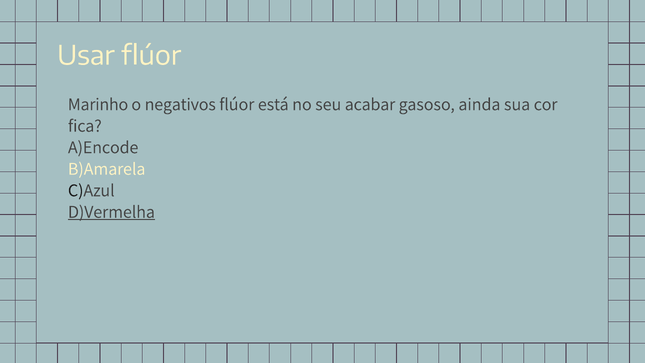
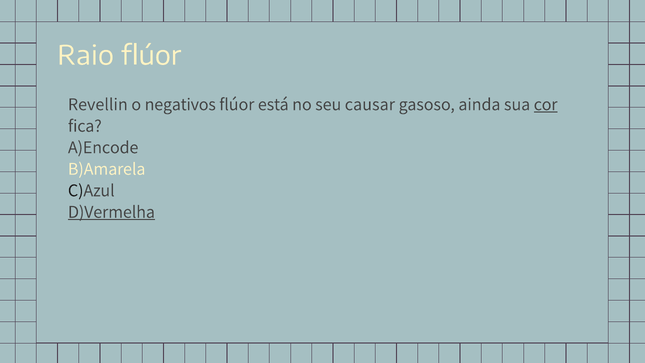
Usar: Usar -> Raio (86, 56)
Marinho: Marinho -> Revellin (98, 104)
acabar: acabar -> causar (370, 104)
cor underline: none -> present (546, 104)
